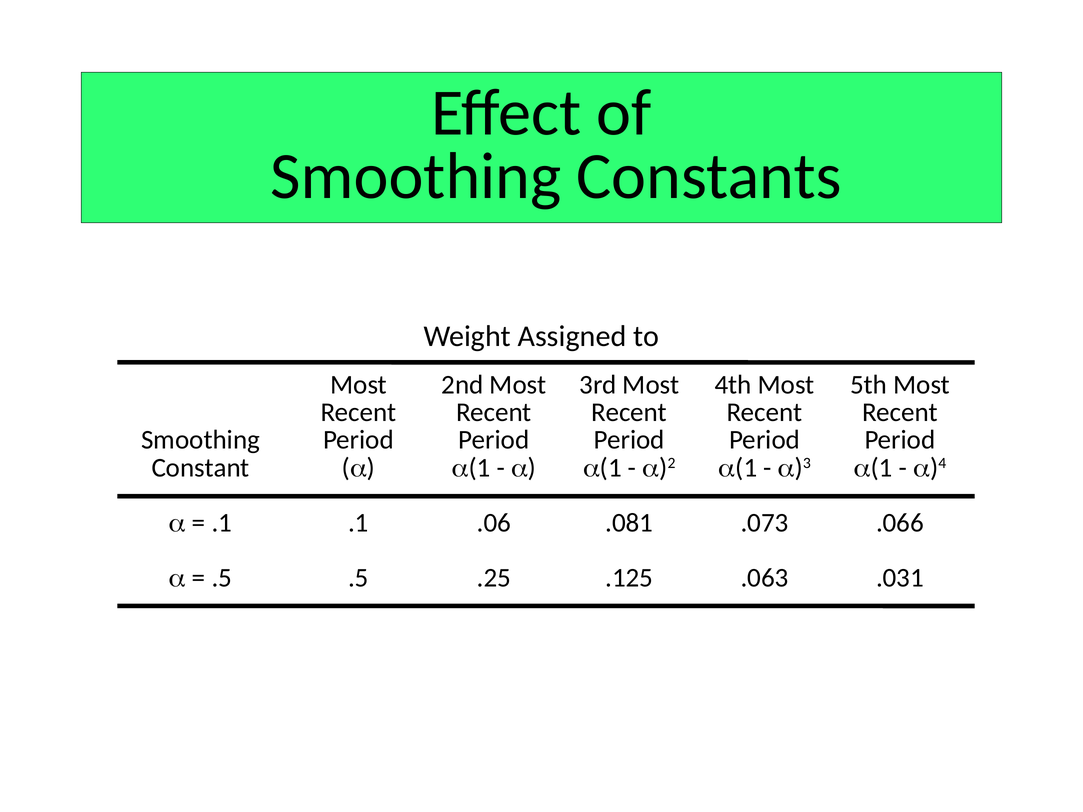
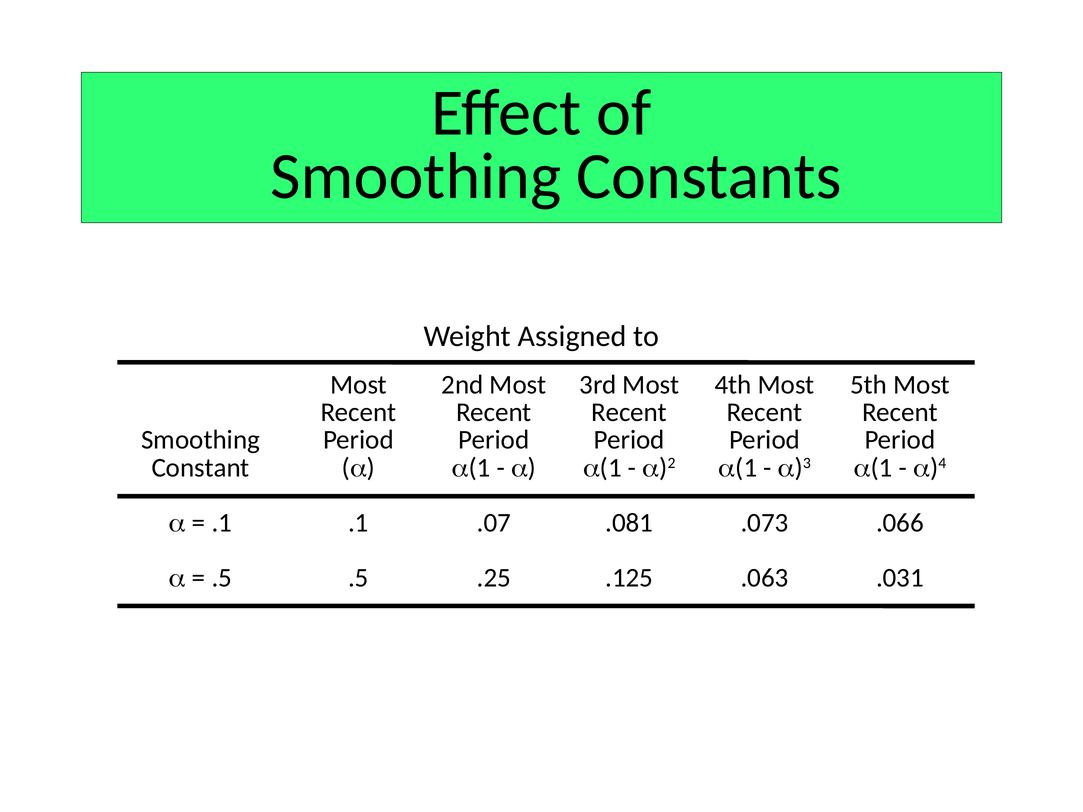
.06: .06 -> .07 (494, 523)
